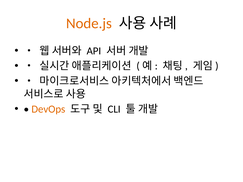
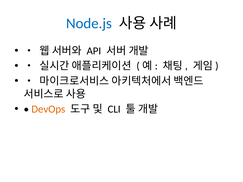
Node.js colour: orange -> blue (89, 24)
